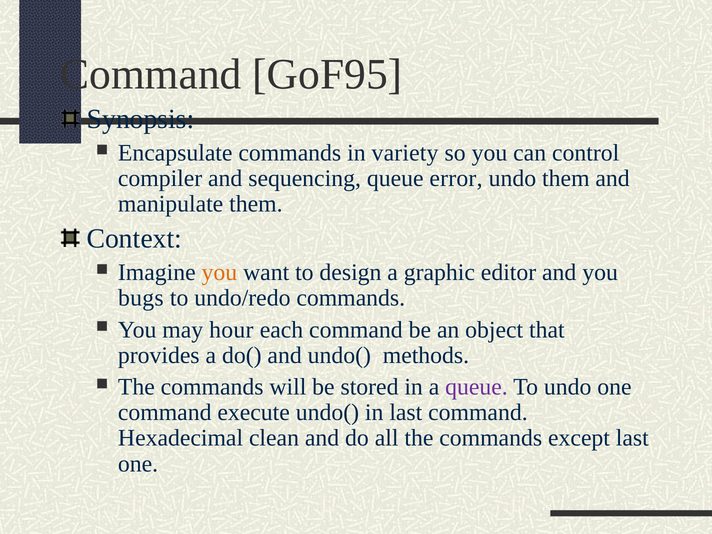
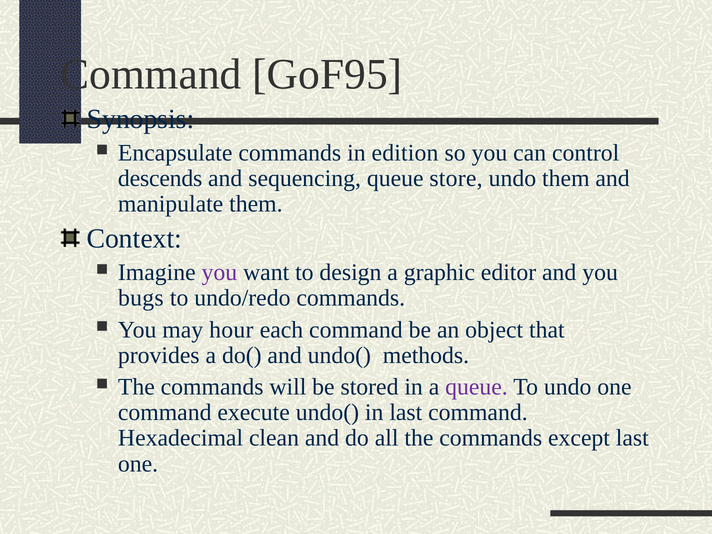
variety: variety -> edition (405, 153)
compiler: compiler -> descends (160, 179)
error: error -> store (456, 179)
you colour: orange -> purple (219, 273)
